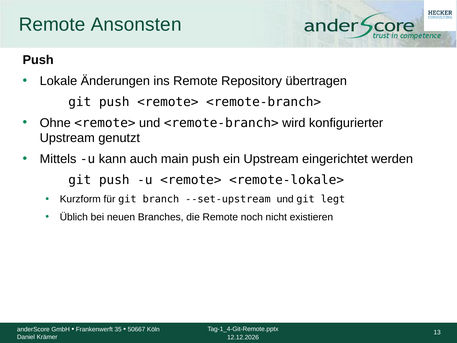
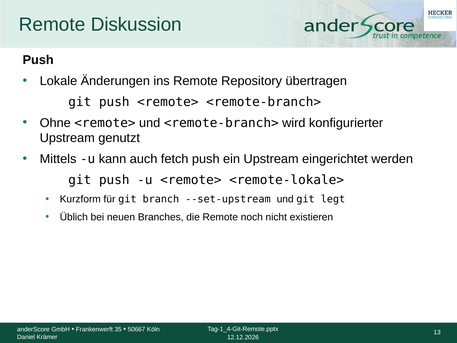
Ansonsten: Ansonsten -> Diskussion (136, 25)
main: main -> fetch (175, 159)
